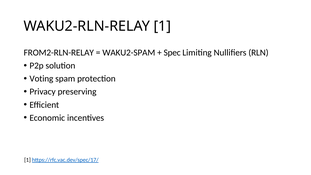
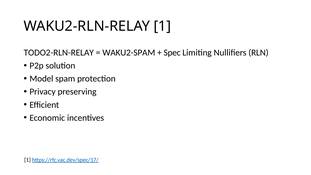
FROM2-RLN-RELAY: FROM2-RLN-RELAY -> TODO2-RLN-RELAY (59, 53)
Voting: Voting -> Model (41, 79)
